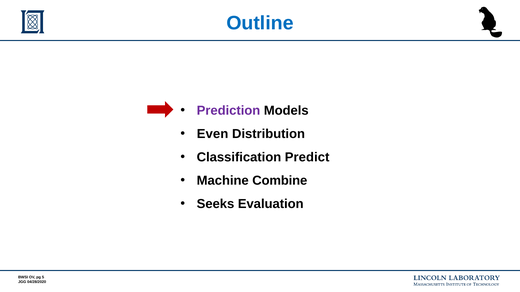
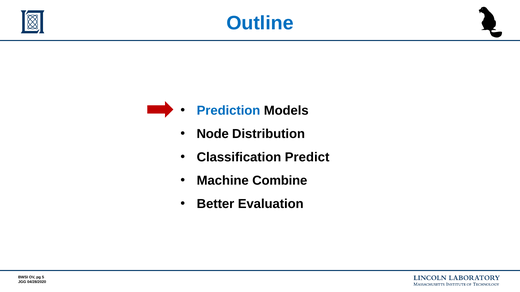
Prediction colour: purple -> blue (228, 111)
Even: Even -> Node (213, 134)
Seeks: Seeks -> Better (216, 204)
